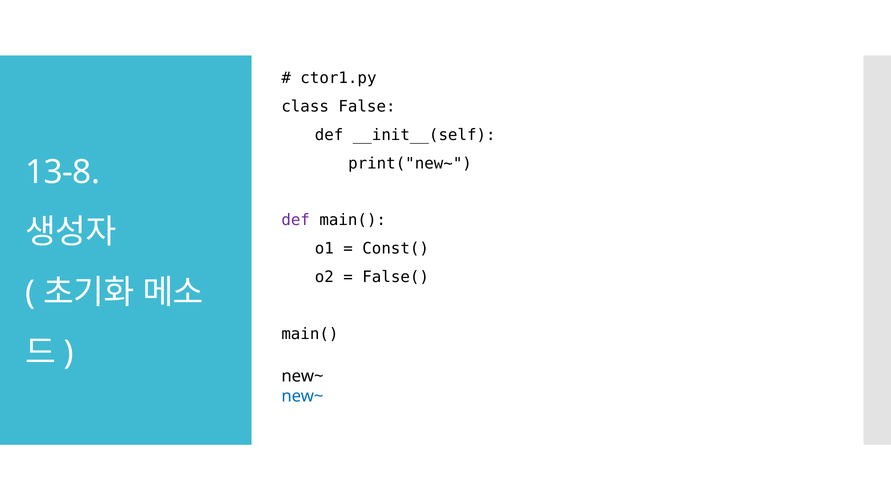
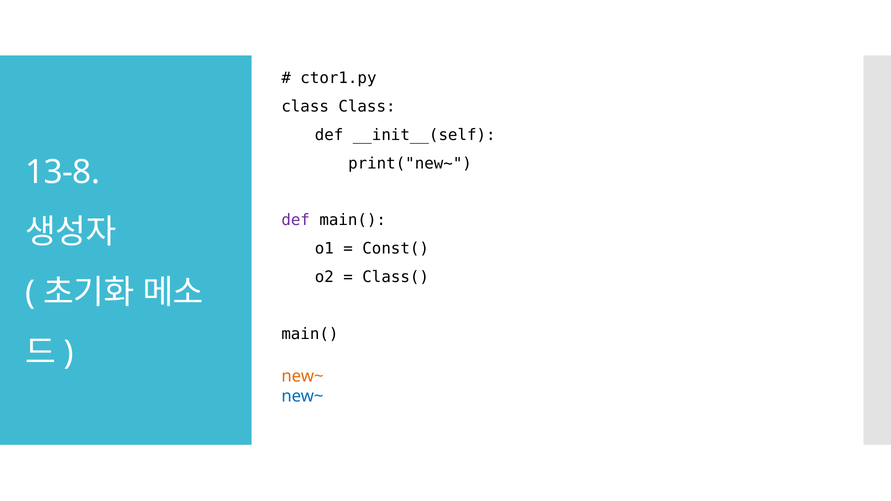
class False: False -> Class (367, 107)
False(: False( -> Class( (396, 277)
new~ colour: black -> orange (303, 376)
